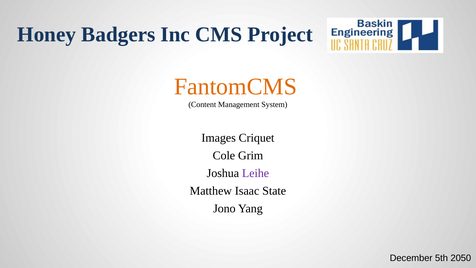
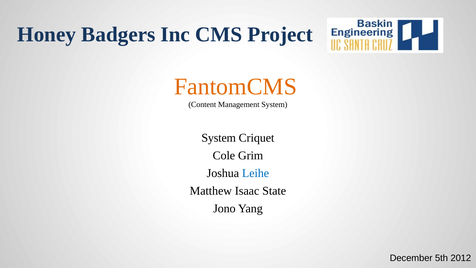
Images: Images -> System (219, 138)
Leihe colour: purple -> blue (256, 173)
2050: 2050 -> 2012 (461, 258)
